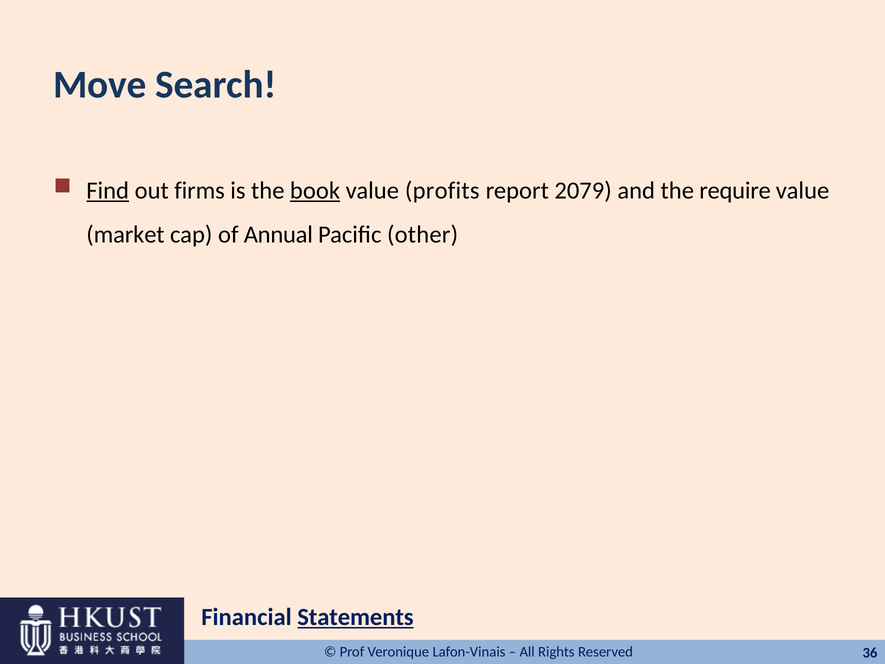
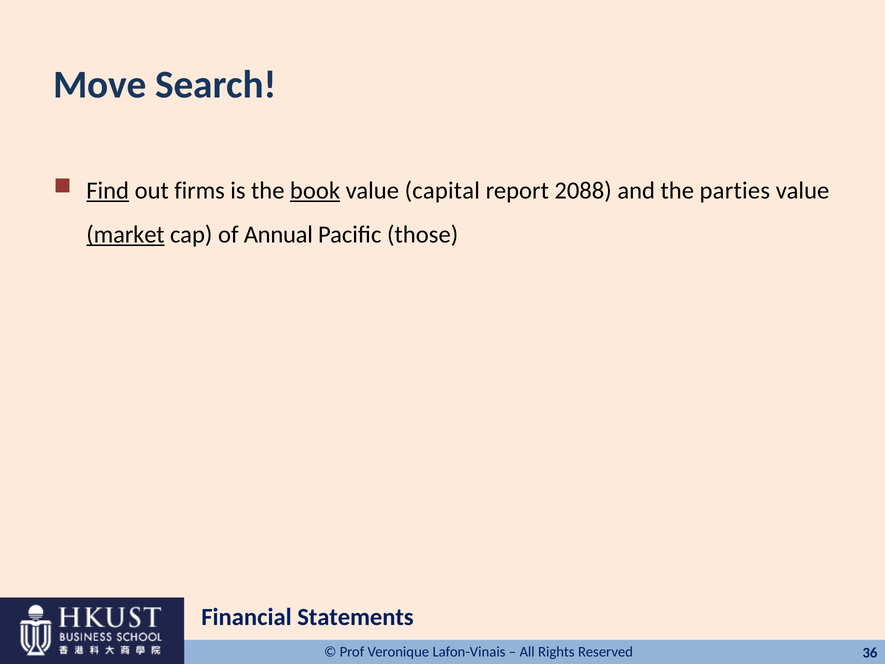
profits: profits -> capital (442, 191)
2079: 2079 -> 2088 (583, 191)
require: require -> parties (735, 191)
market underline: none -> present (125, 235)
other: other -> those (423, 235)
Statements underline: present -> none (355, 617)
